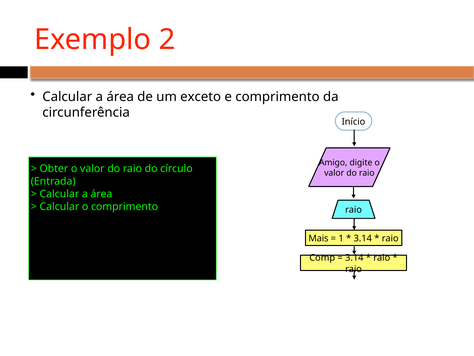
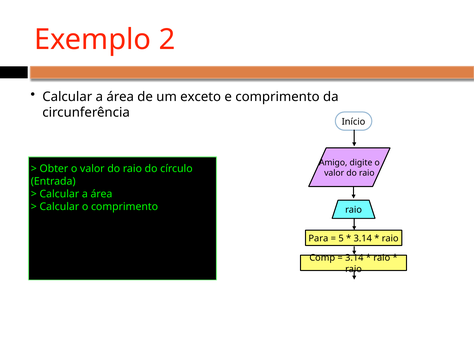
Mais: Mais -> Para (318, 238)
1: 1 -> 5 (341, 238)
